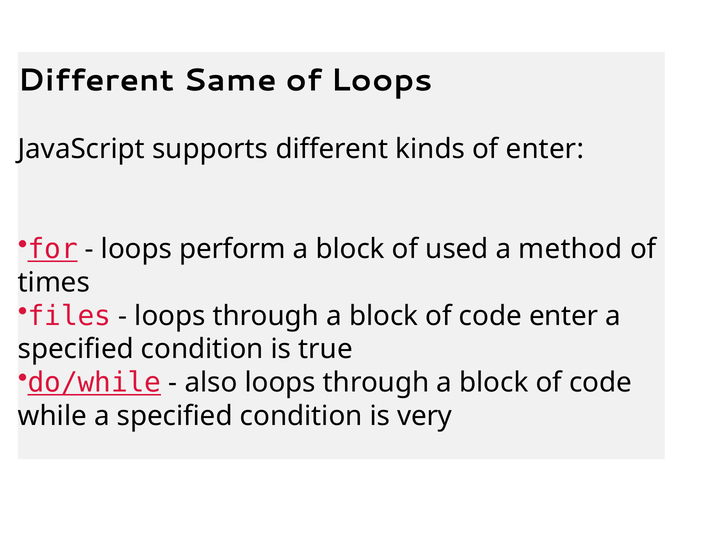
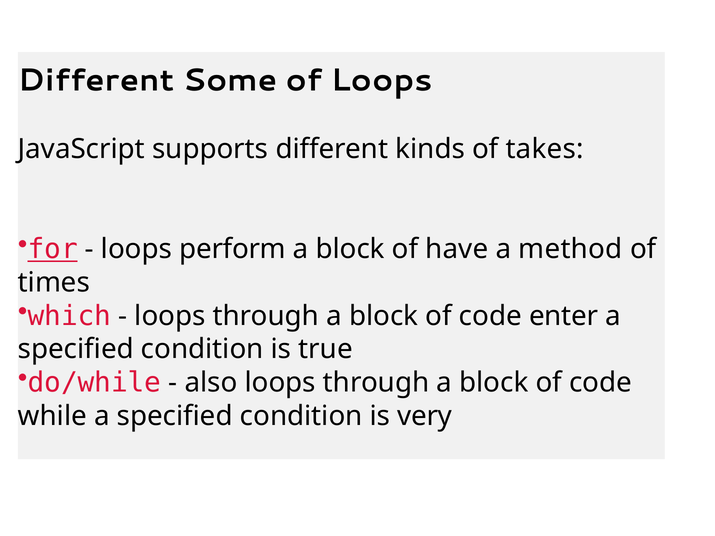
Same: Same -> Some (230, 80)
of enter: enter -> takes (545, 149)
used: used -> have (457, 249)
files: files -> which (69, 316)
do/while underline: present -> none (94, 383)
